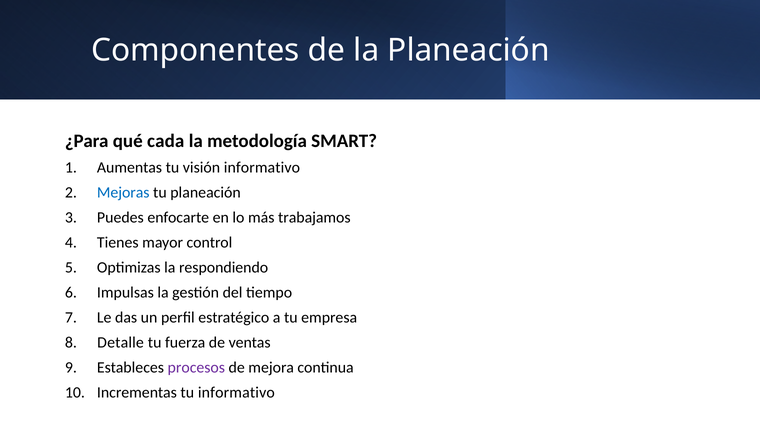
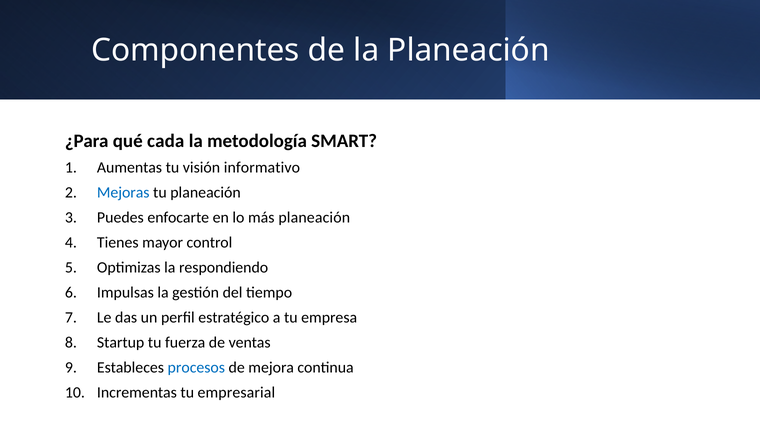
más trabajamos: trabajamos -> planeación (314, 218)
Detalle: Detalle -> Startup (121, 343)
procesos colour: purple -> blue (196, 368)
tu informativo: informativo -> empresarial (236, 393)
